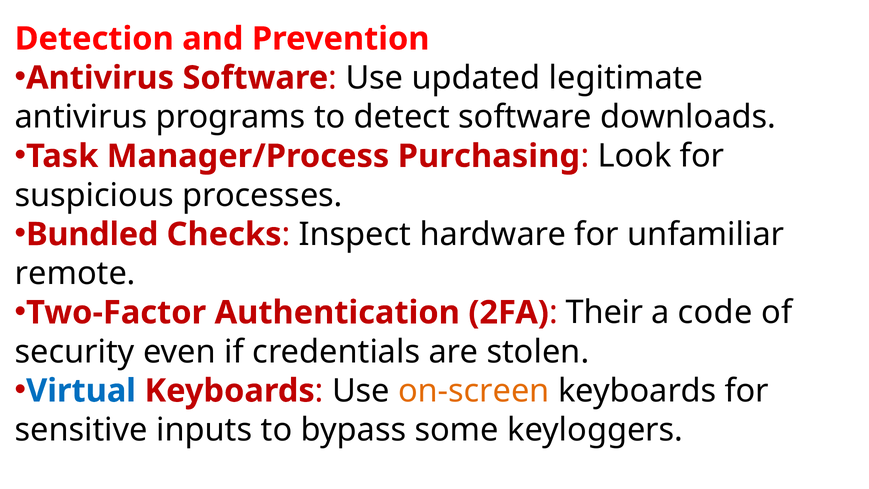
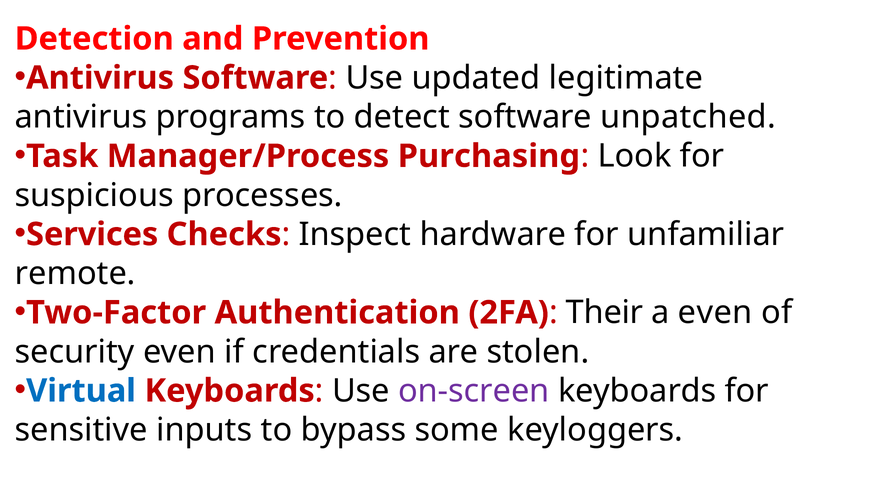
downloads: downloads -> unpatched (688, 117)
Bundled: Bundled -> Services (92, 234)
a code: code -> even (715, 313)
on-screen colour: orange -> purple (474, 391)
